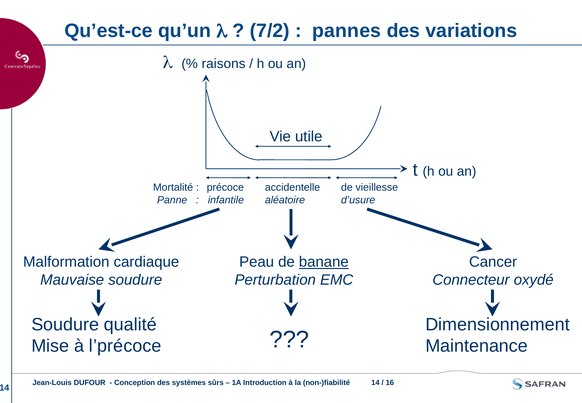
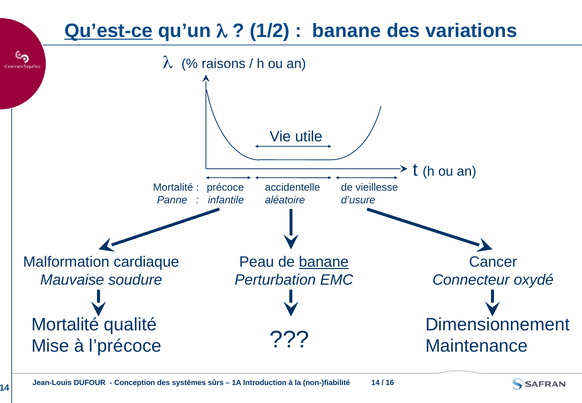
Qu’est-ce underline: none -> present (109, 31)
7/2: 7/2 -> 1/2 (270, 31)
pannes: pannes -> banane (347, 31)
Soudure: Soudure -> Mortalité (65, 324)
